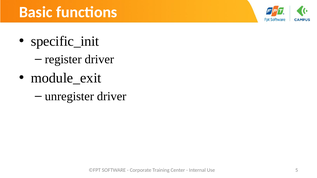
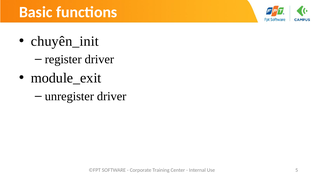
specific_init: specific_init -> chuyên_init (65, 41)
